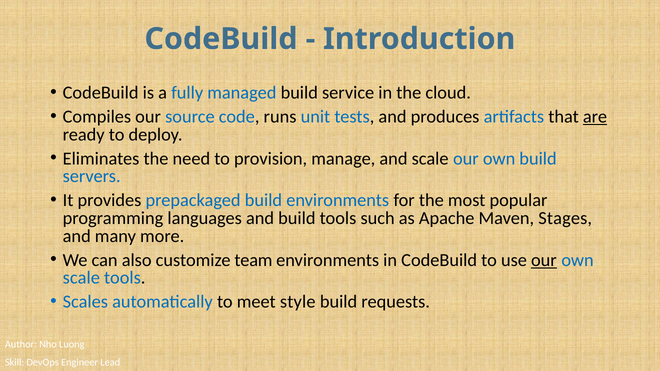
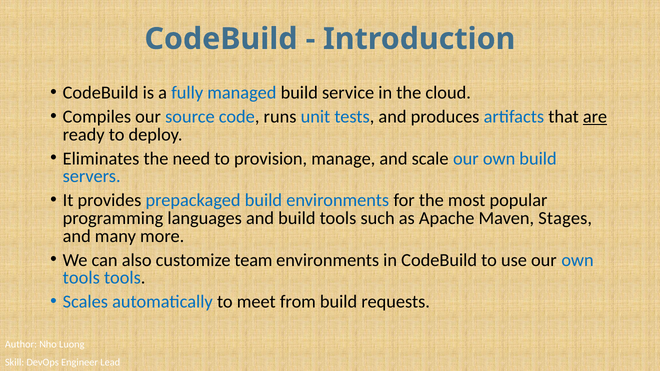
our underline: present -> none (544, 260)
scale: scale -> tools (81, 278)
style: style -> from (298, 302)
